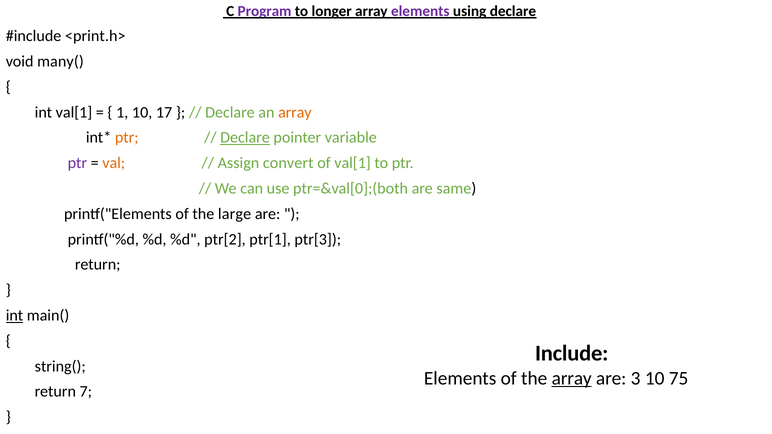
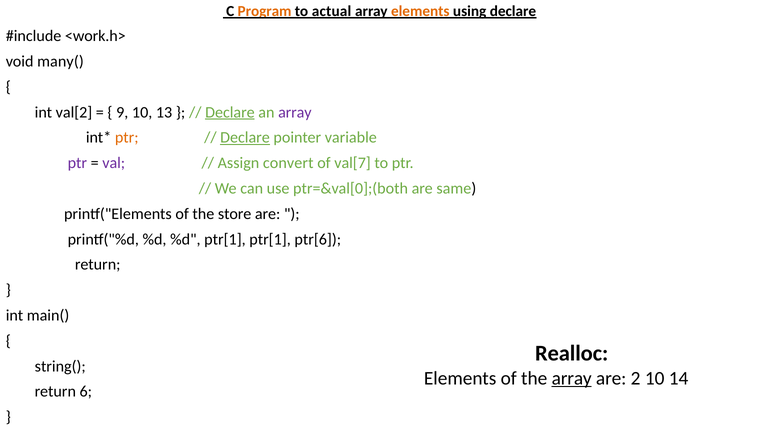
Program colour: purple -> orange (265, 11)
longer: longer -> actual (332, 11)
elements colour: purple -> orange (420, 11)
<print.h>: <print.h> -> <work.h> (95, 36)
int val[1: val[1 -> val[2 (74, 112)
1: 1 -> 9 (122, 112)
17: 17 -> 13 (164, 112)
Declare underline: none -> present (230, 112)
array colour: orange -> purple (295, 112)
val colour: orange -> purple (114, 163)
of val[1: val[1 -> val[7 (353, 163)
large: large -> store (235, 214)
%d ptr[2: ptr[2 -> ptr[1 (225, 239)
ptr[3: ptr[3 -> ptr[6 (318, 239)
int underline: present -> none (14, 316)
Include: Include -> Realloc (572, 354)
3: 3 -> 2 (636, 378)
75: 75 -> 14 (679, 378)
7: 7 -> 6 (86, 392)
